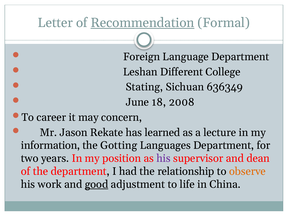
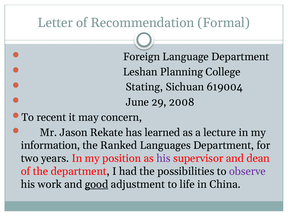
Recommendation underline: present -> none (142, 23)
Different: Different -> Planning (182, 72)
636349: 636349 -> 619004 (225, 87)
18: 18 -> 29 (159, 102)
career: career -> recent (51, 117)
Gotting: Gotting -> Ranked (119, 145)
relationship: relationship -> possibilities (186, 171)
observe colour: orange -> purple (247, 171)
